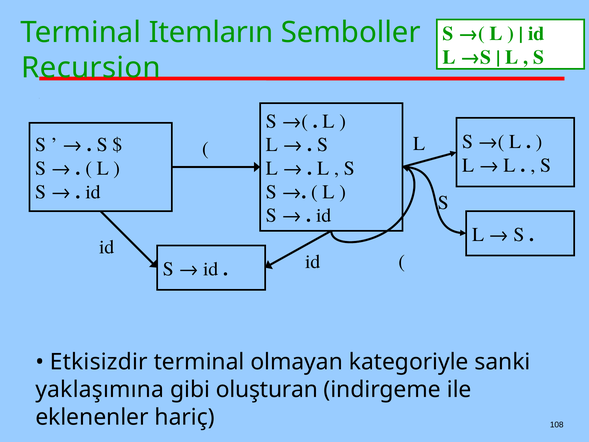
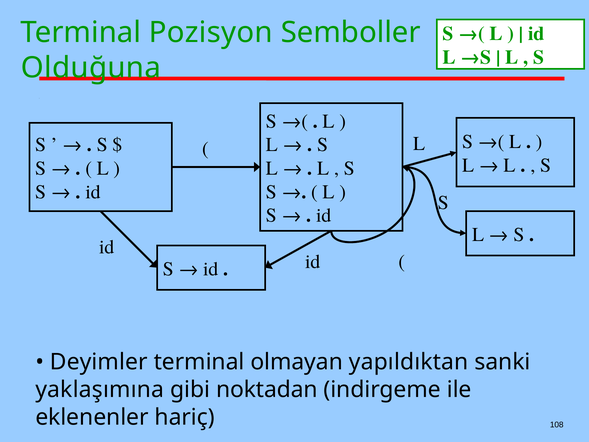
Itemların: Itemların -> Pozisyon (211, 32)
Recursion: Recursion -> Olduğuna (91, 68)
Etkisizdir: Etkisizdir -> Deyimler (99, 362)
kategoriyle: kategoriyle -> yapıldıktan (409, 362)
oluşturan: oluşturan -> noktadan (267, 389)
